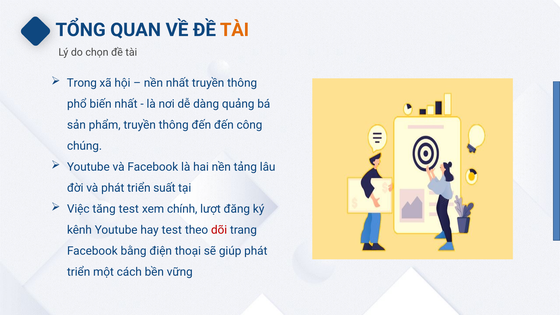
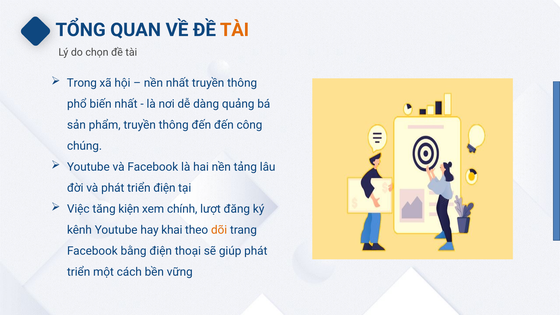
triển suất: suất -> điện (164, 188)
tăng test: test -> kiện (129, 209)
hay test: test -> khai (172, 230)
dõi colour: red -> orange (219, 230)
